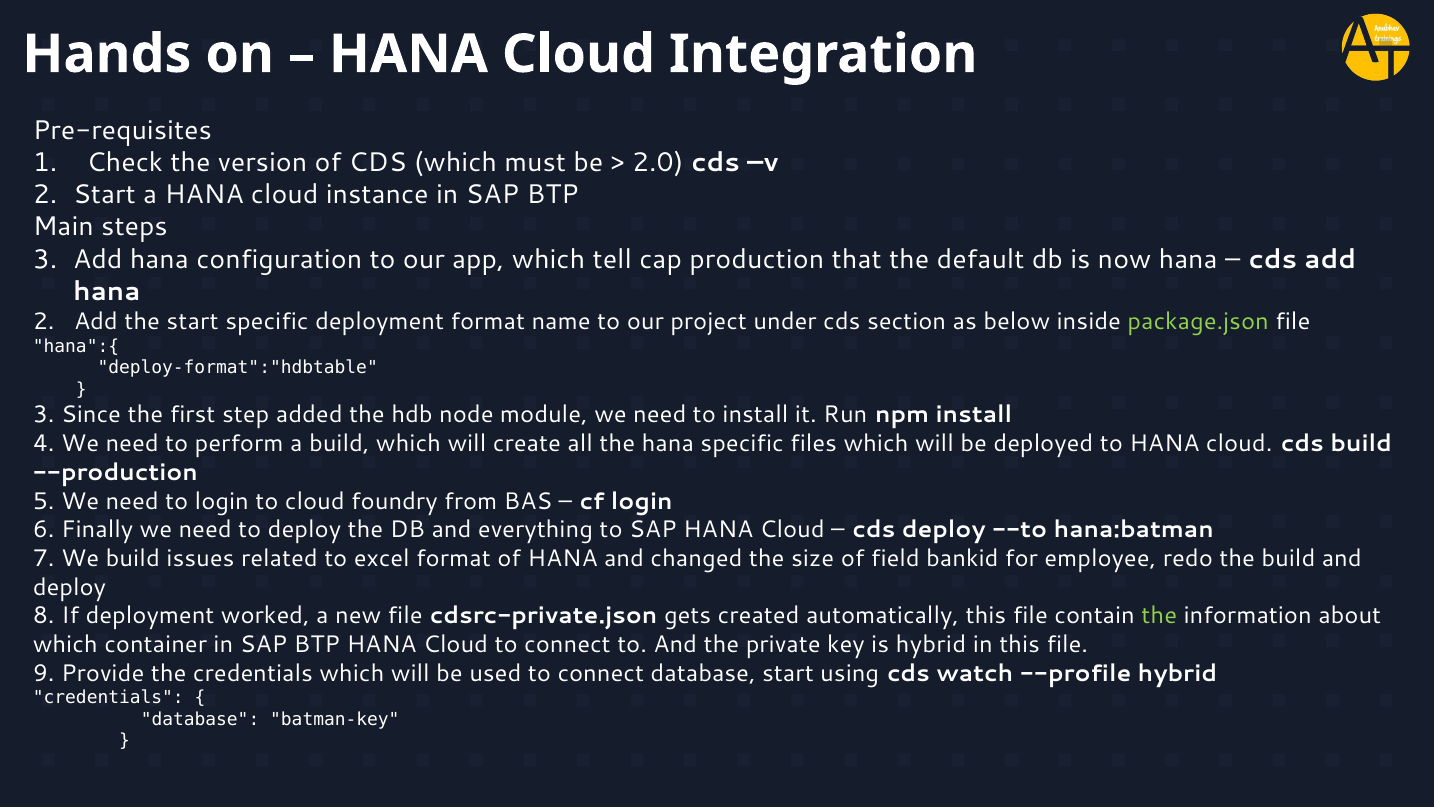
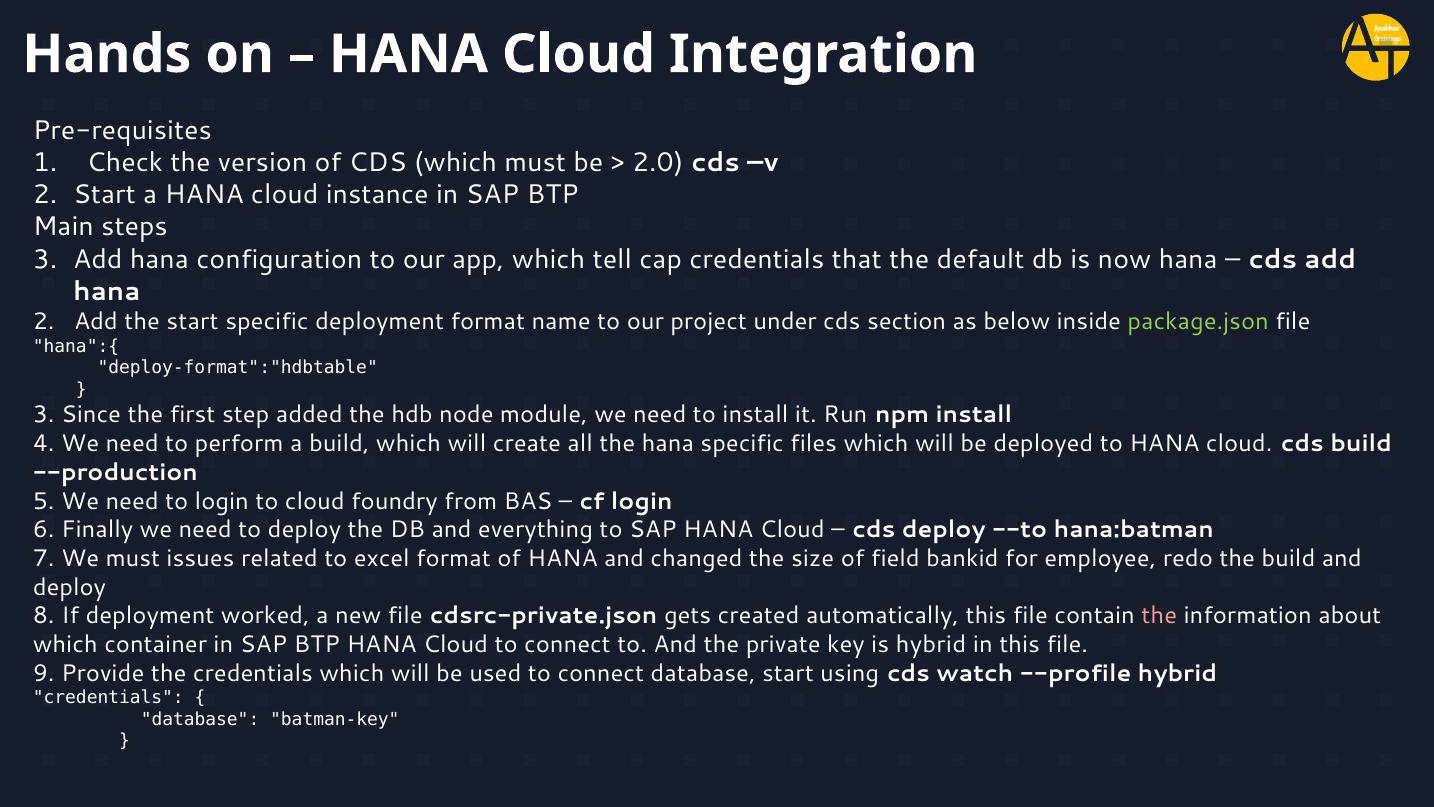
cap production: production -> credentials (757, 259)
We build: build -> must (133, 558)
the colour: light green -> pink (1159, 616)
